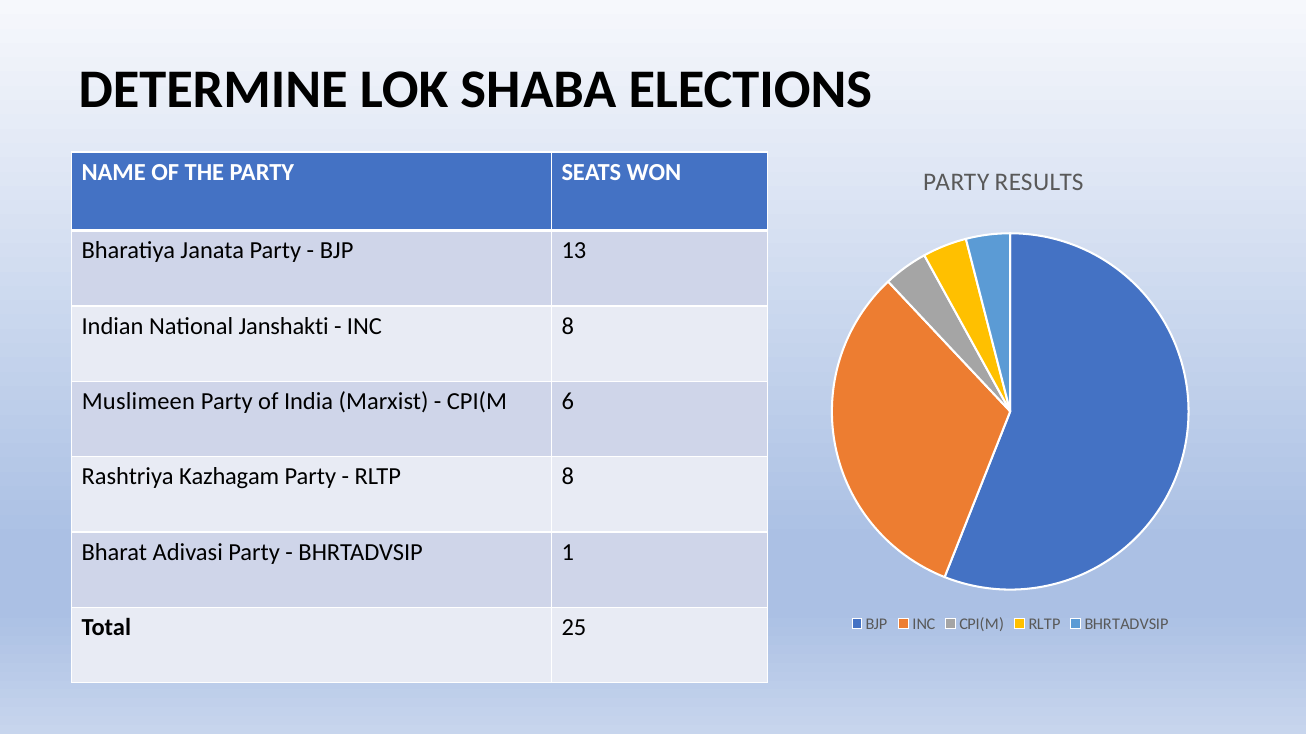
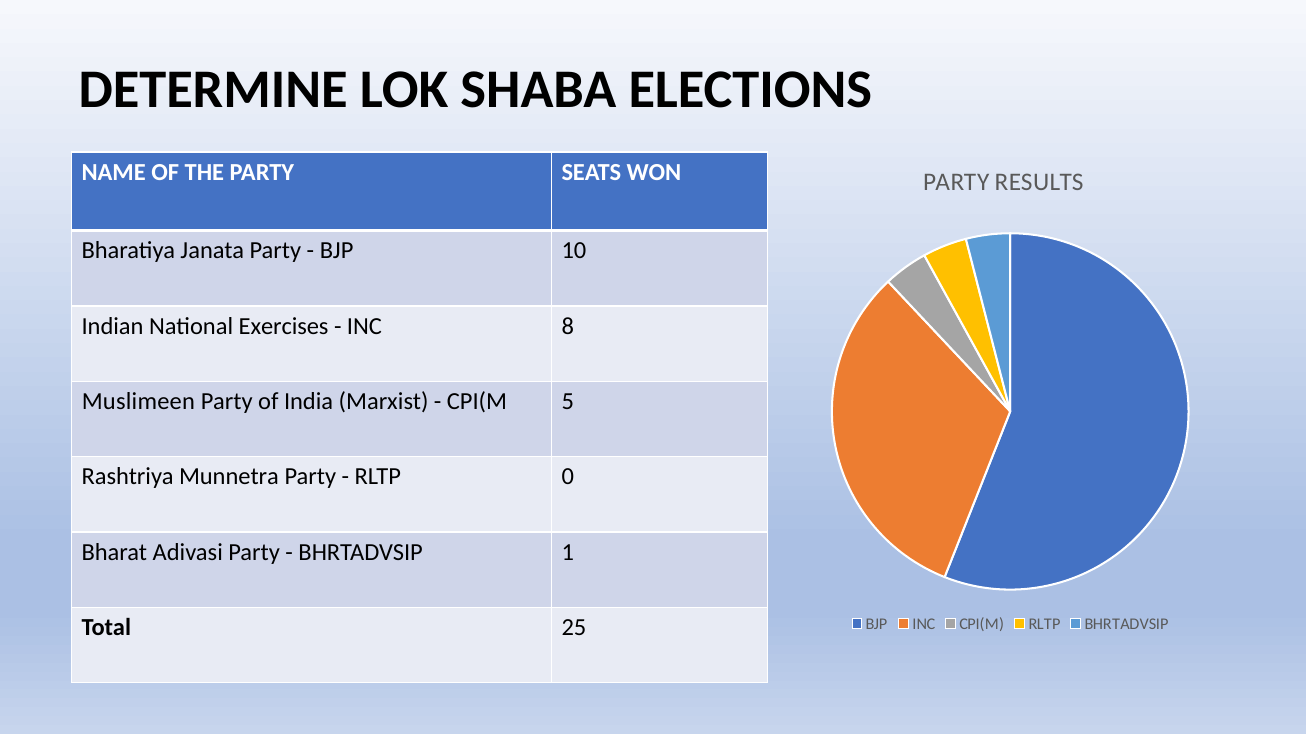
13: 13 -> 10 (574, 251)
Janshakti: Janshakti -> Exercises (284, 326)
6: 6 -> 5 (568, 402)
Kazhagam: Kazhagam -> Munnetra (229, 477)
RLTP 8: 8 -> 0 (568, 477)
